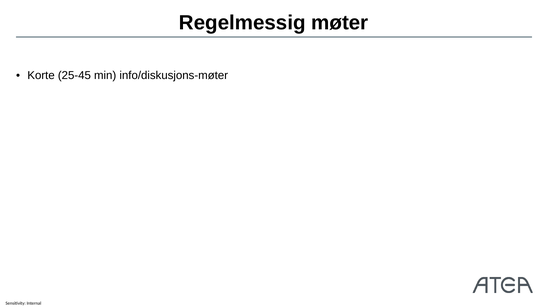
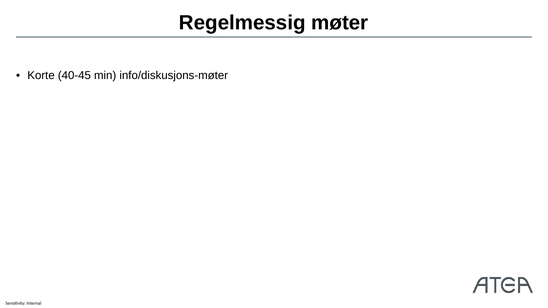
25-45: 25-45 -> 40-45 (74, 75)
